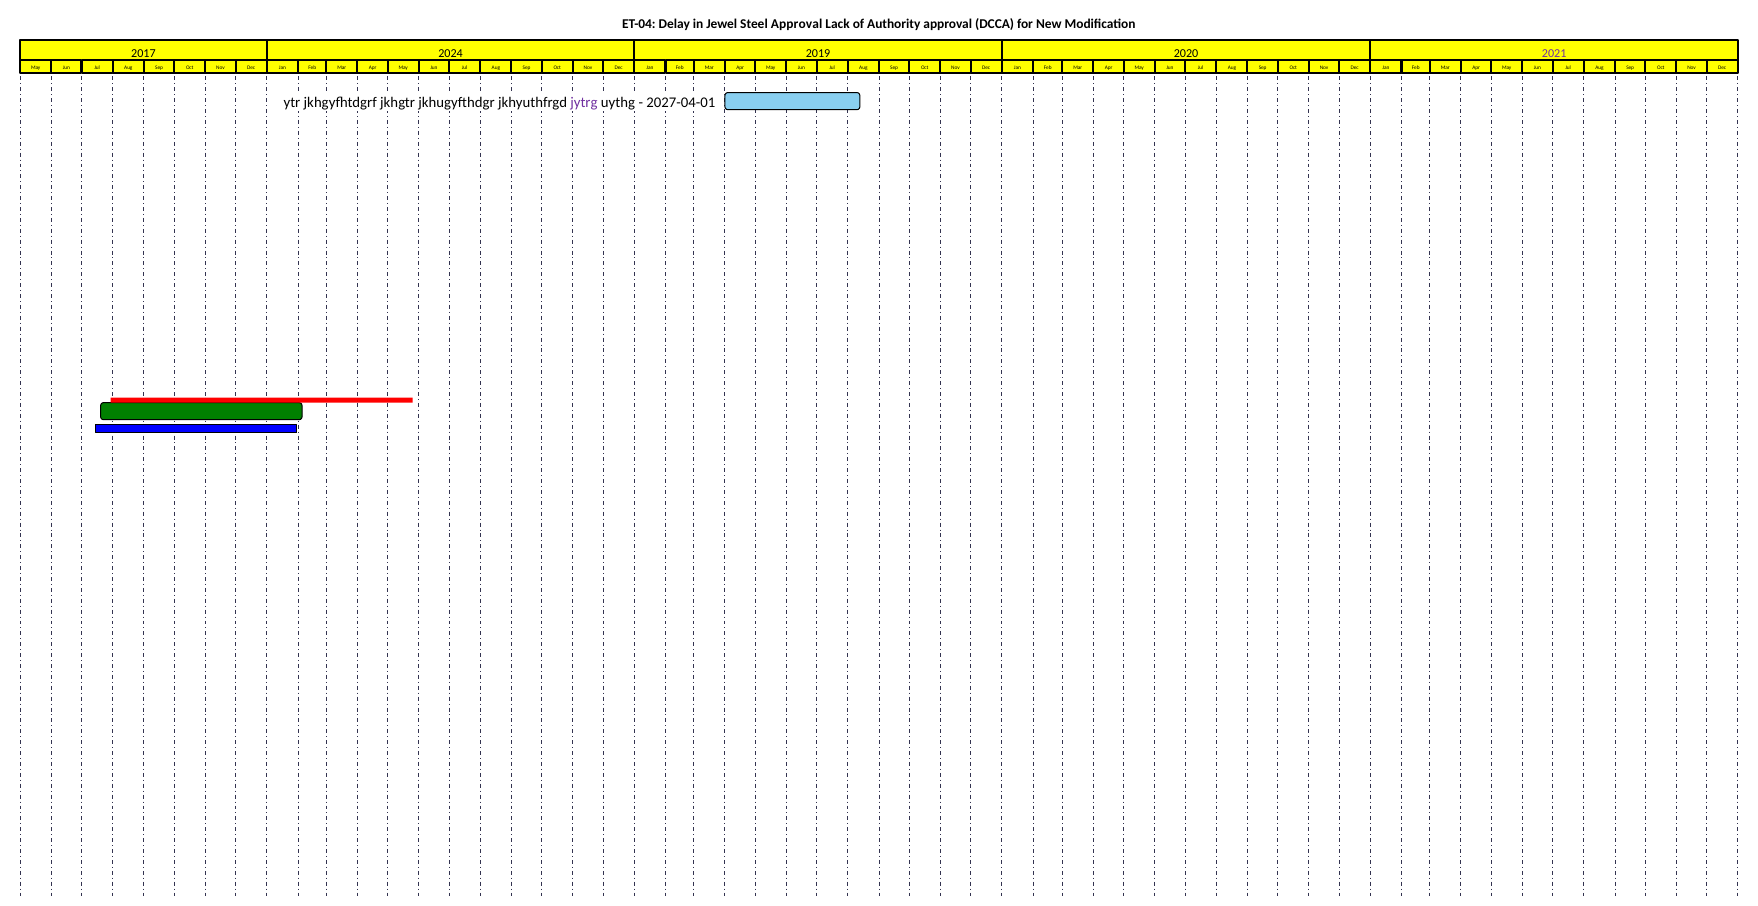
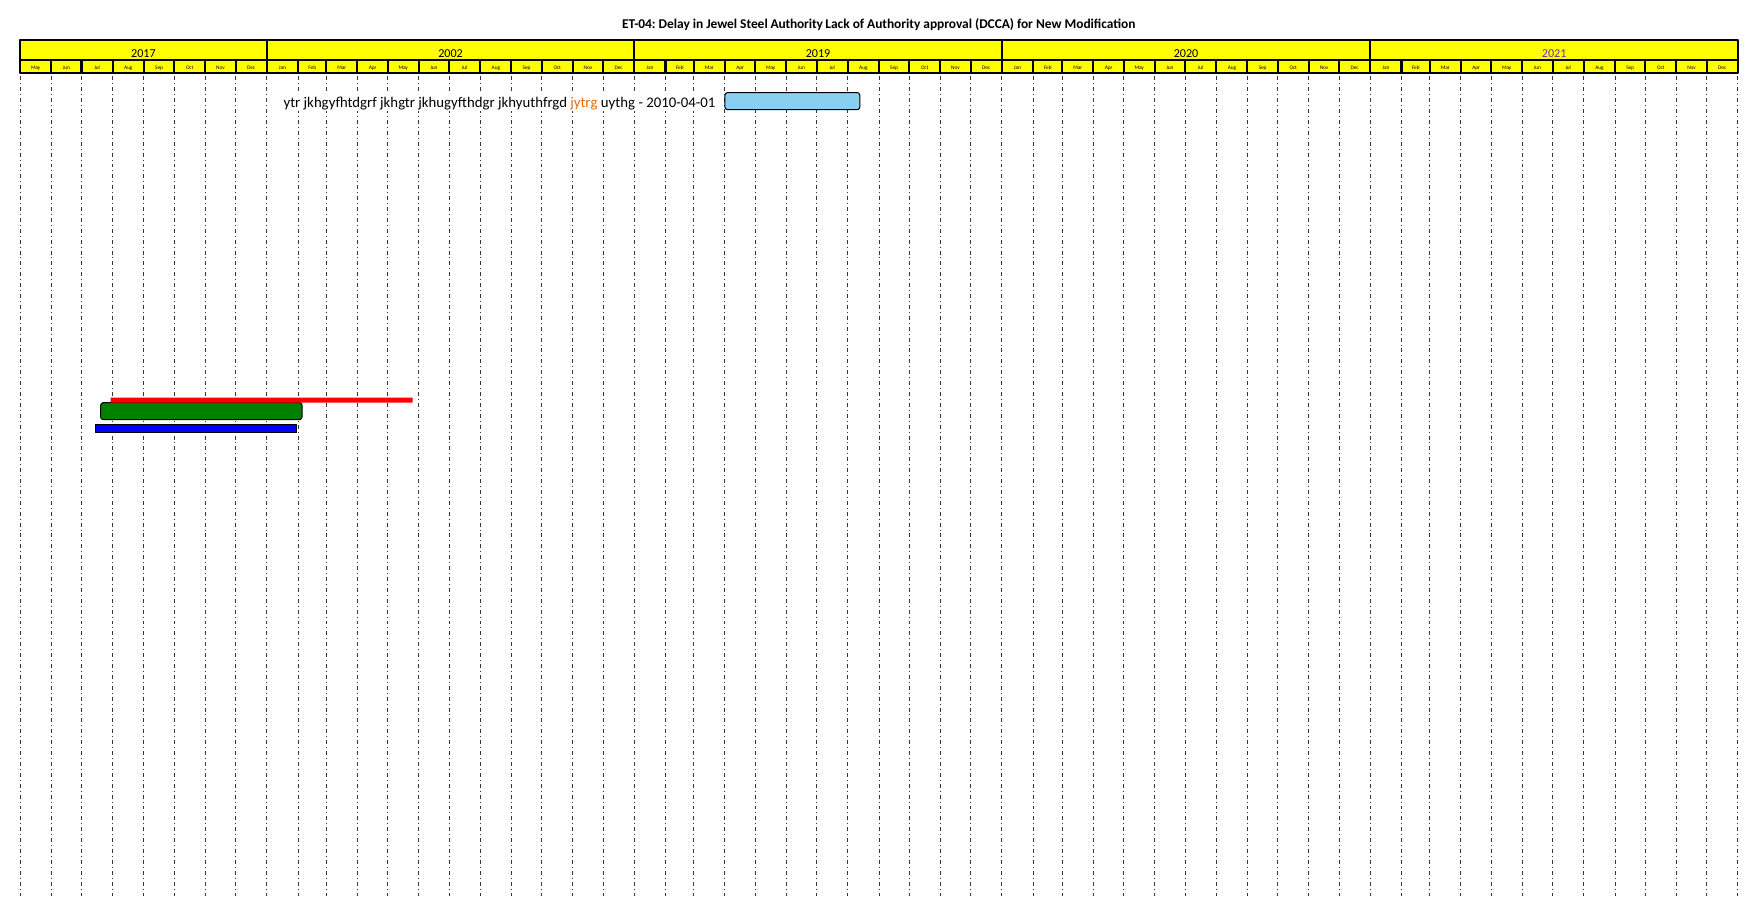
Steel Approval: Approval -> Authority (797, 24)
2024: 2024 -> 2002 (451, 53)
jytrg colour: purple -> orange (584, 102)
2027-04-01: 2027-04-01 -> 2010-04-01 (681, 102)
